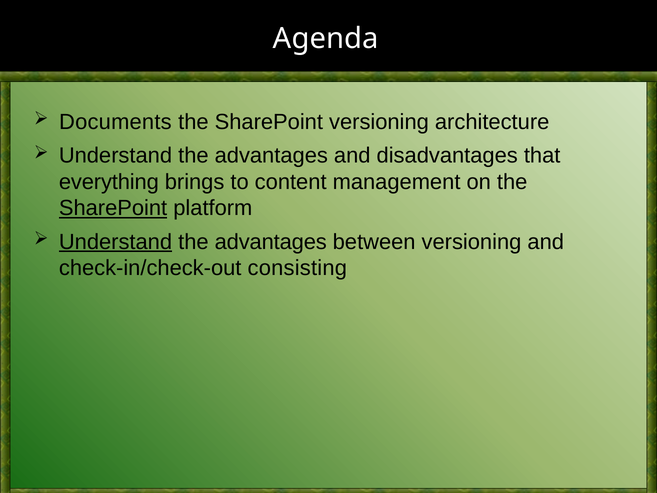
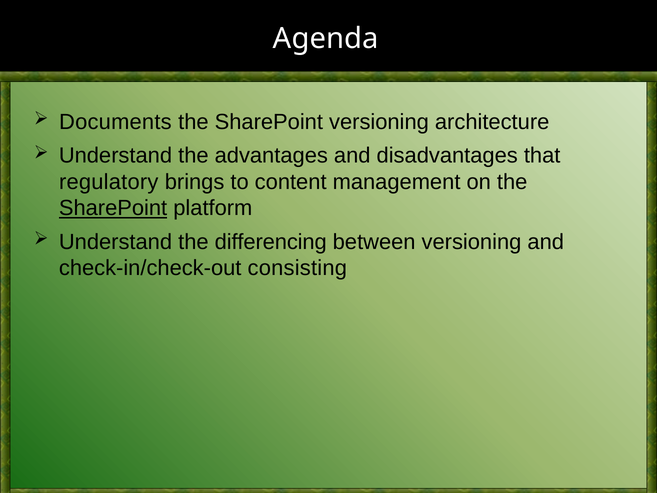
everything: everything -> regulatory (109, 182)
Understand underline: present -> none (115, 242)
advantages: advantages -> differencing (271, 242)
